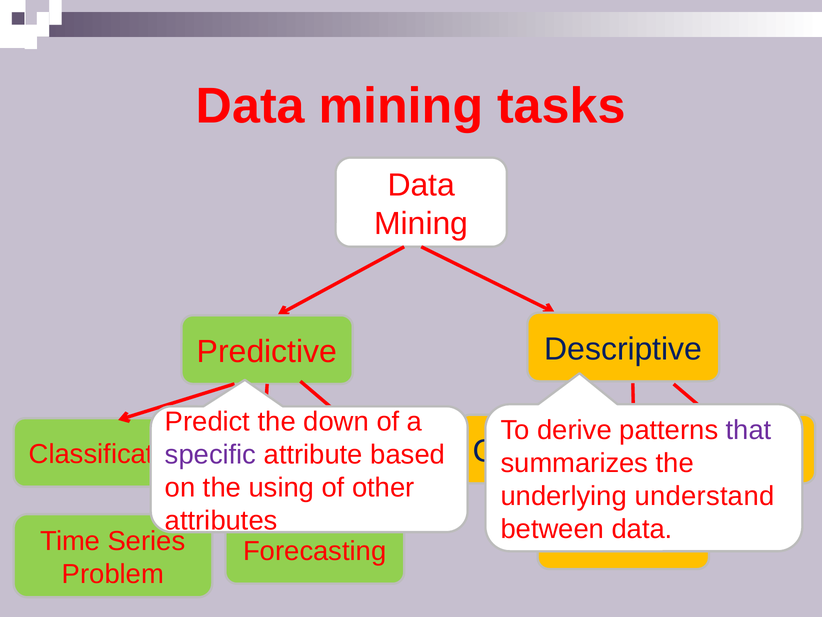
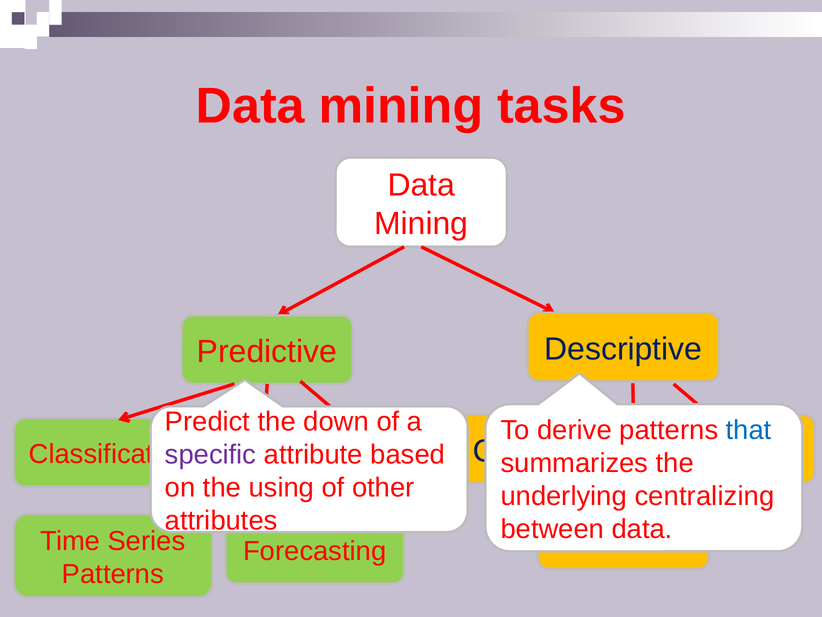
that colour: purple -> blue (749, 430)
understand: understand -> centralizing (705, 496)
Problem: Problem -> Patterns (113, 574)
